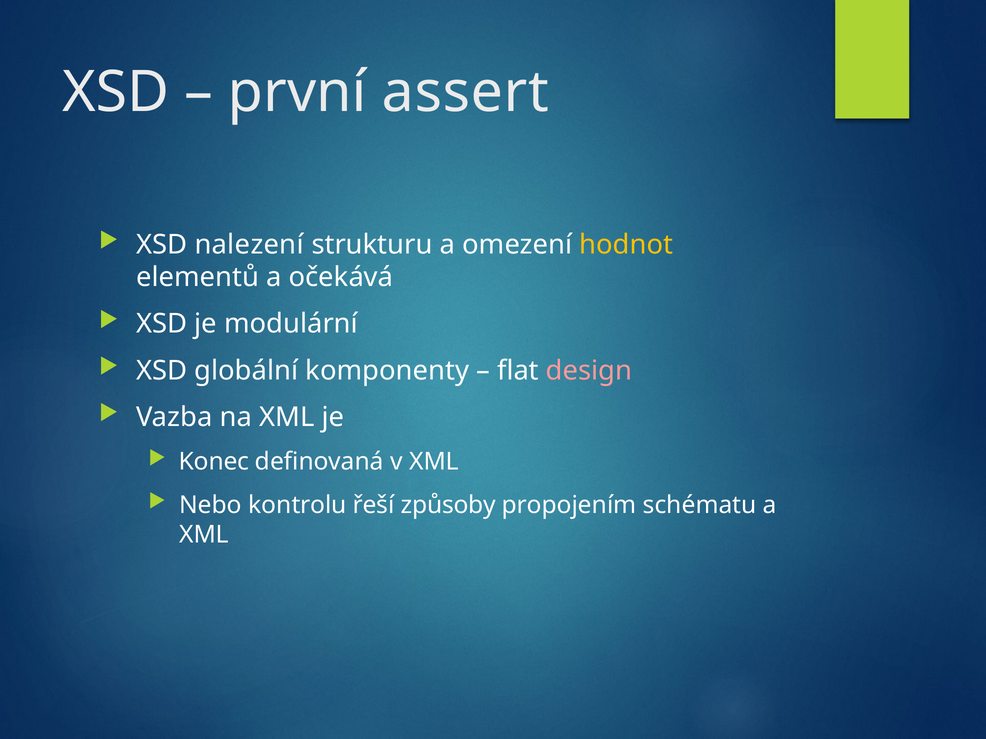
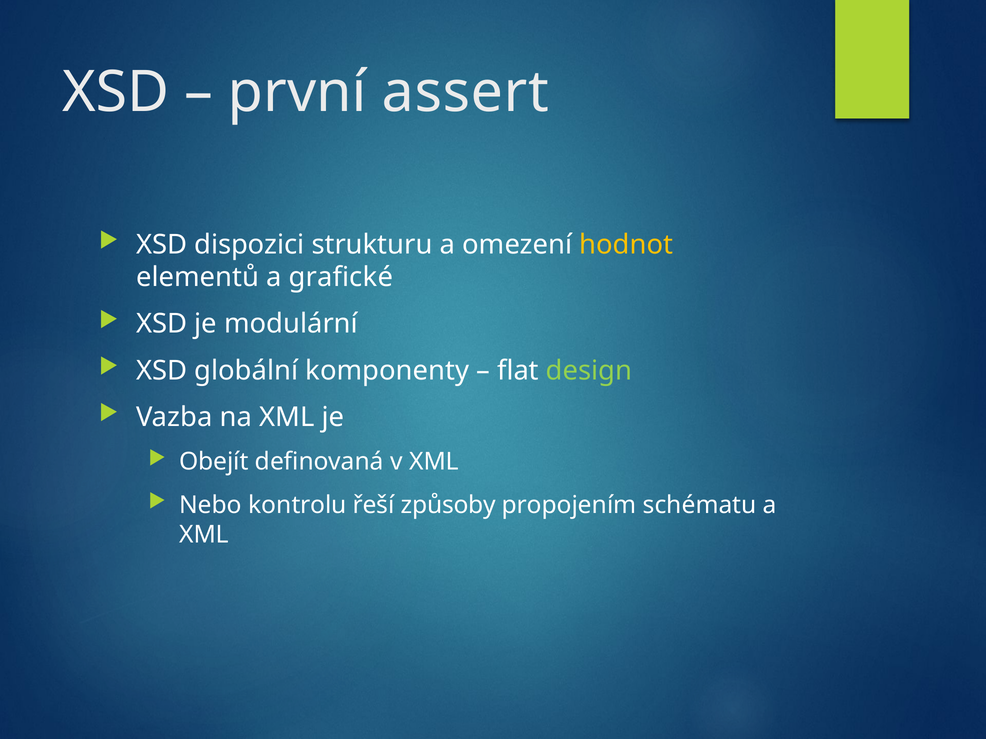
nalezení: nalezení -> dispozici (249, 245)
očekává: očekává -> grafické (341, 278)
design colour: pink -> light green (589, 371)
Konec: Konec -> Obejít (214, 462)
